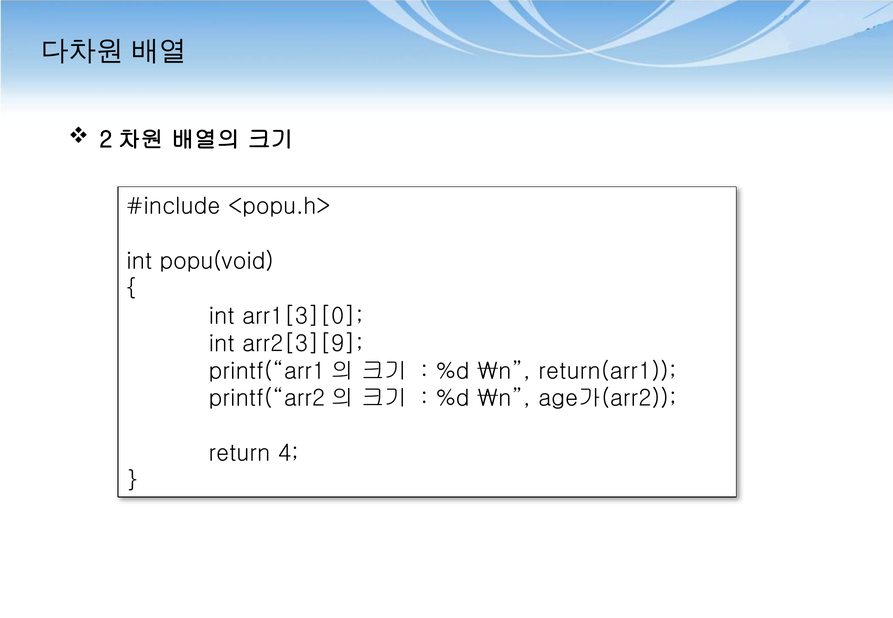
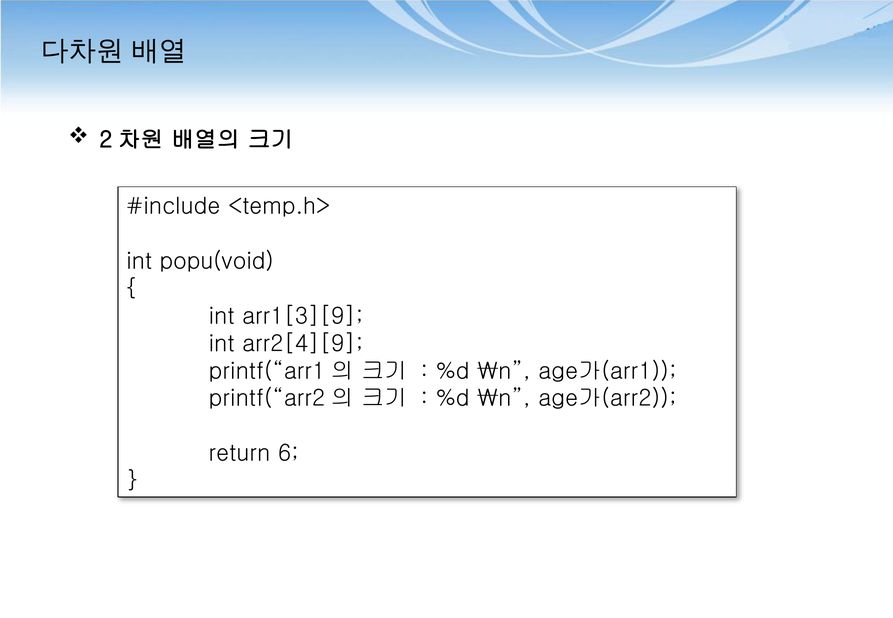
<popu.h>: <popu.h> -> <temp.h> (279, 206)
arr1[3][0: arr1[3][0 -> arr1[3][9 (303, 316)
arr2[3][9: arr2[3][9 -> arr2[4][9 (303, 344)
return(arr1: return(arr1 -> age가(arr1 (607, 371)
4: 4 -> 6 (288, 454)
